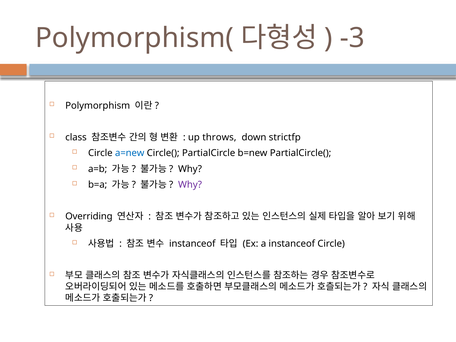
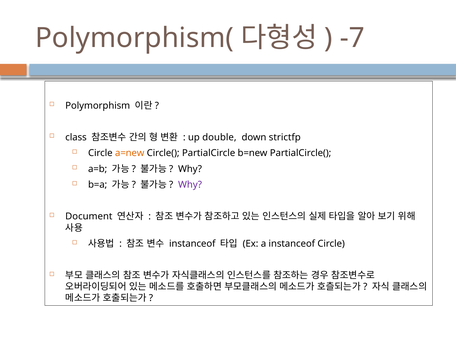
-3: -3 -> -7 (352, 38)
throws: throws -> double (219, 137)
a=new colour: blue -> orange (130, 153)
Overriding: Overriding -> Document (89, 216)
